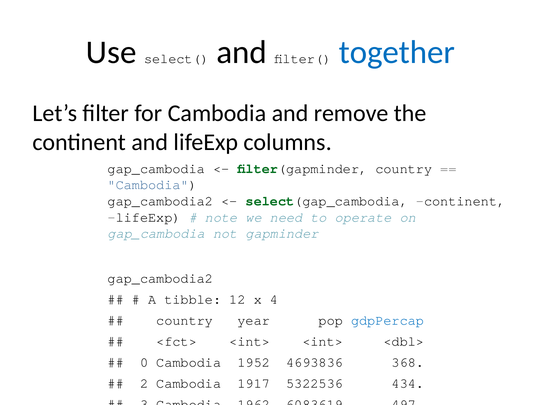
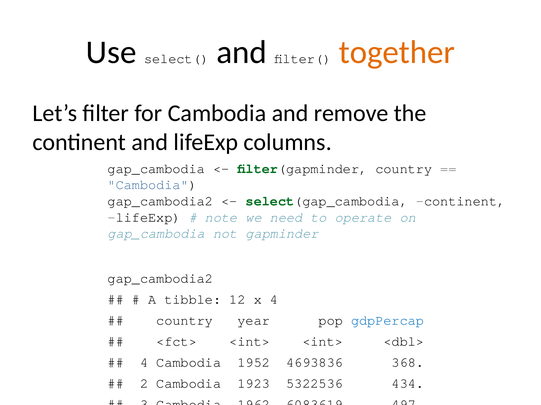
together colour: blue -> orange (397, 52)
0: 0 -> 4 (144, 363)
1917: 1917 -> 1923 (254, 384)
